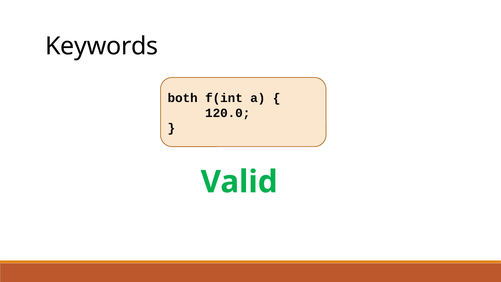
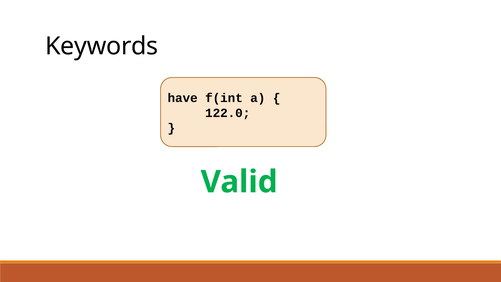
both: both -> have (183, 98)
120.0: 120.0 -> 122.0 (228, 113)
